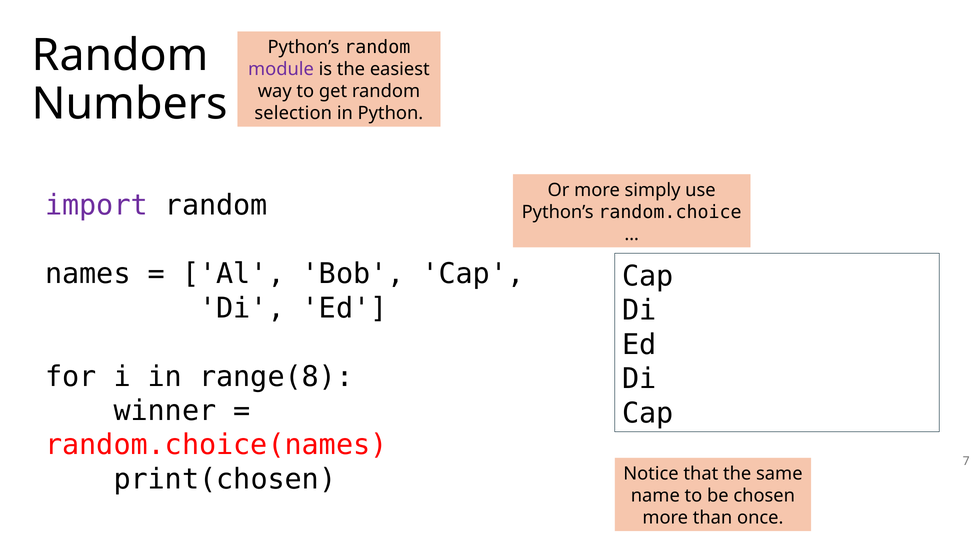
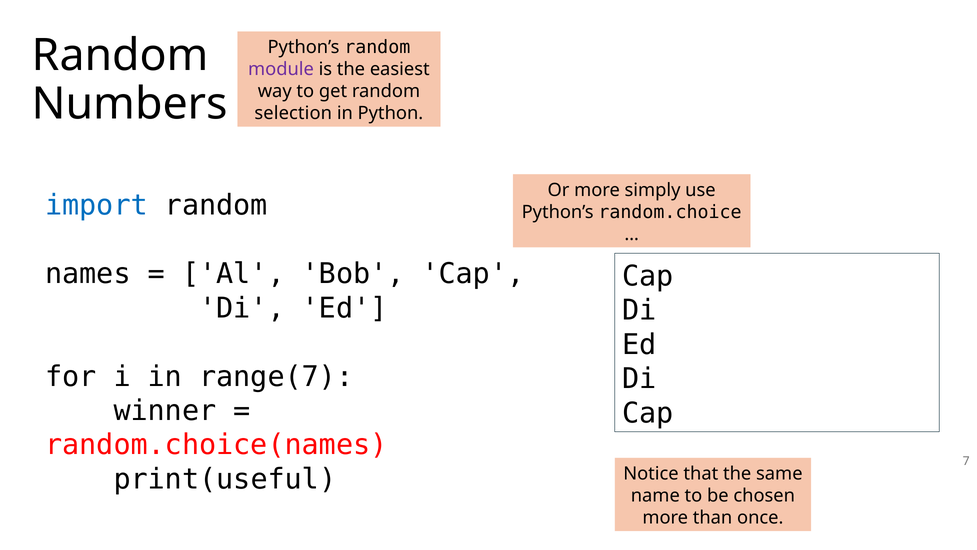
import colour: purple -> blue (96, 205)
range(8: range(8 -> range(7 (276, 376)
print(chosen: print(chosen -> print(useful (225, 479)
